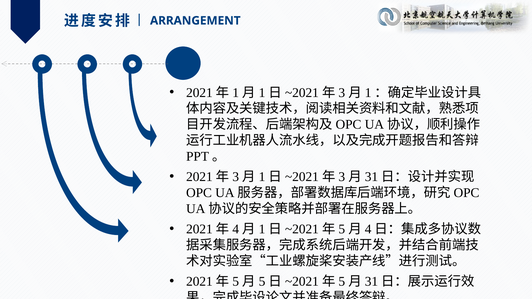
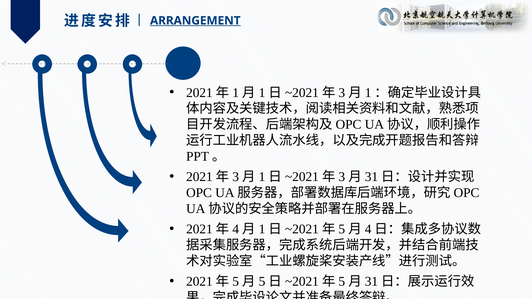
ARRANGEMENT underline: none -> present (195, 21)
